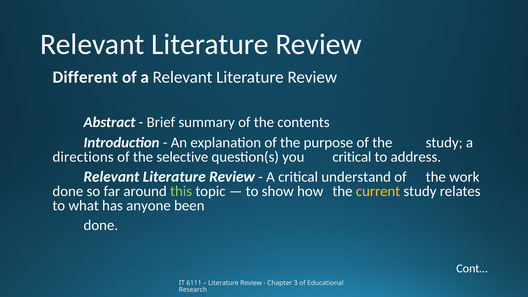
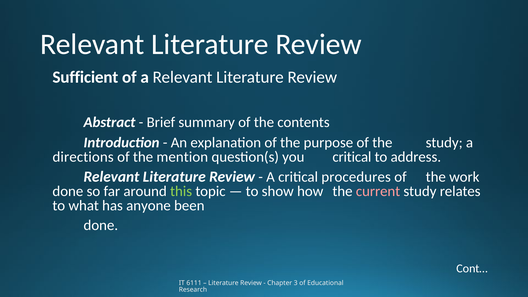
Different: Different -> Sufficient (85, 77)
selective: selective -> mention (182, 157)
understand: understand -> procedures (356, 177)
current colour: yellow -> pink (378, 191)
